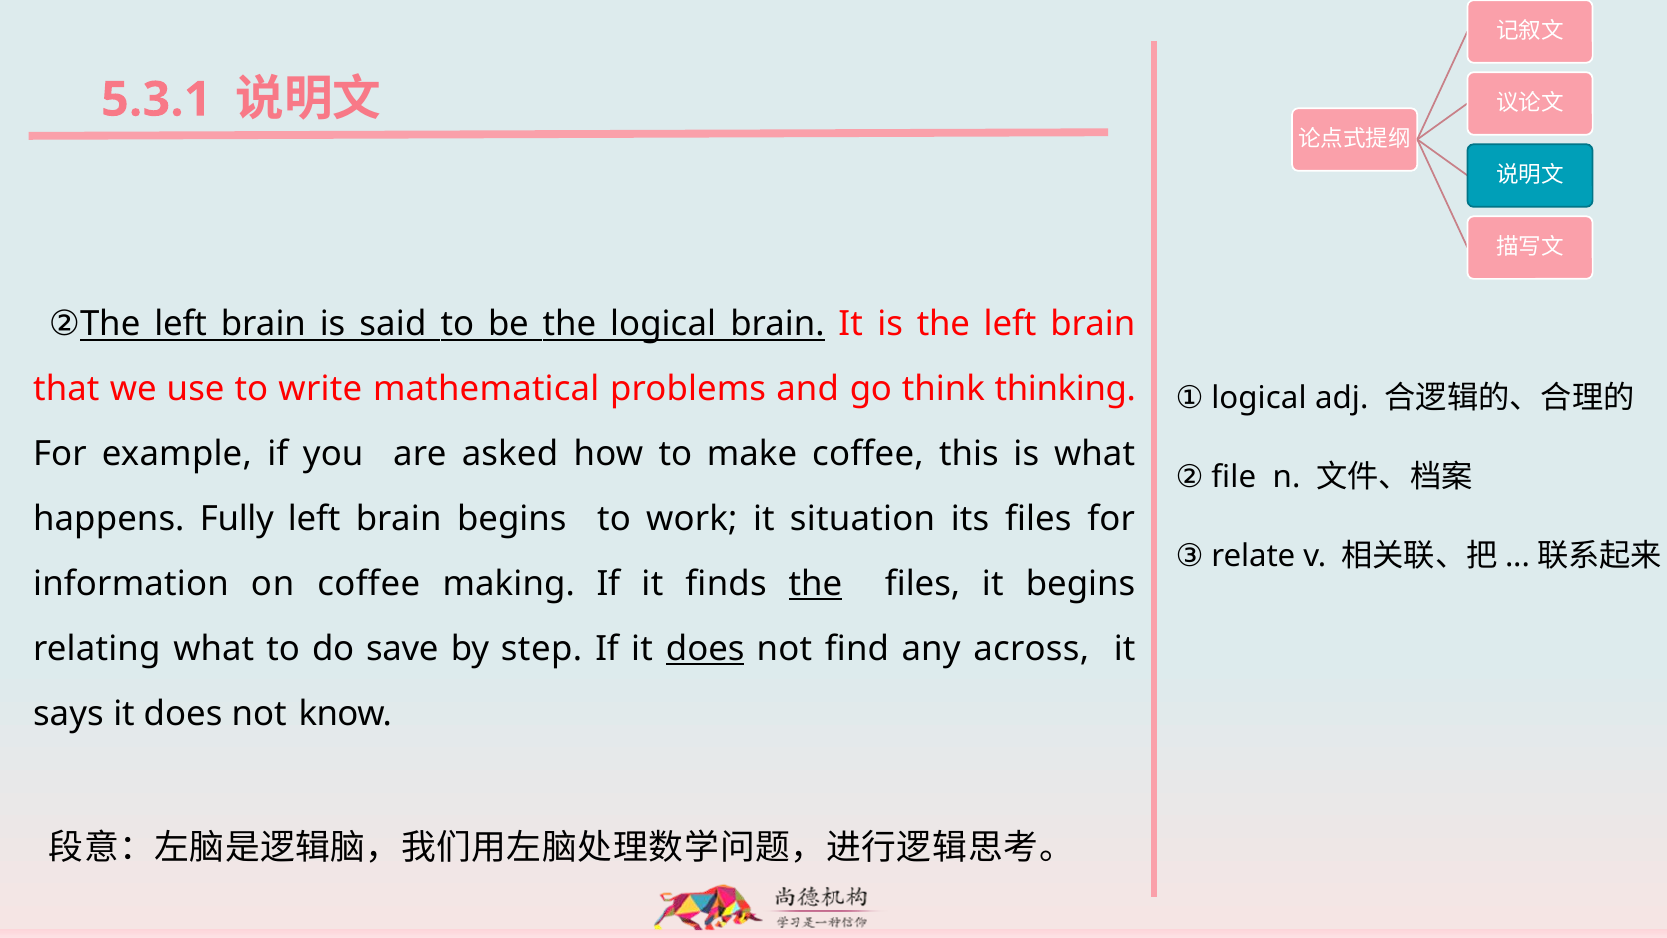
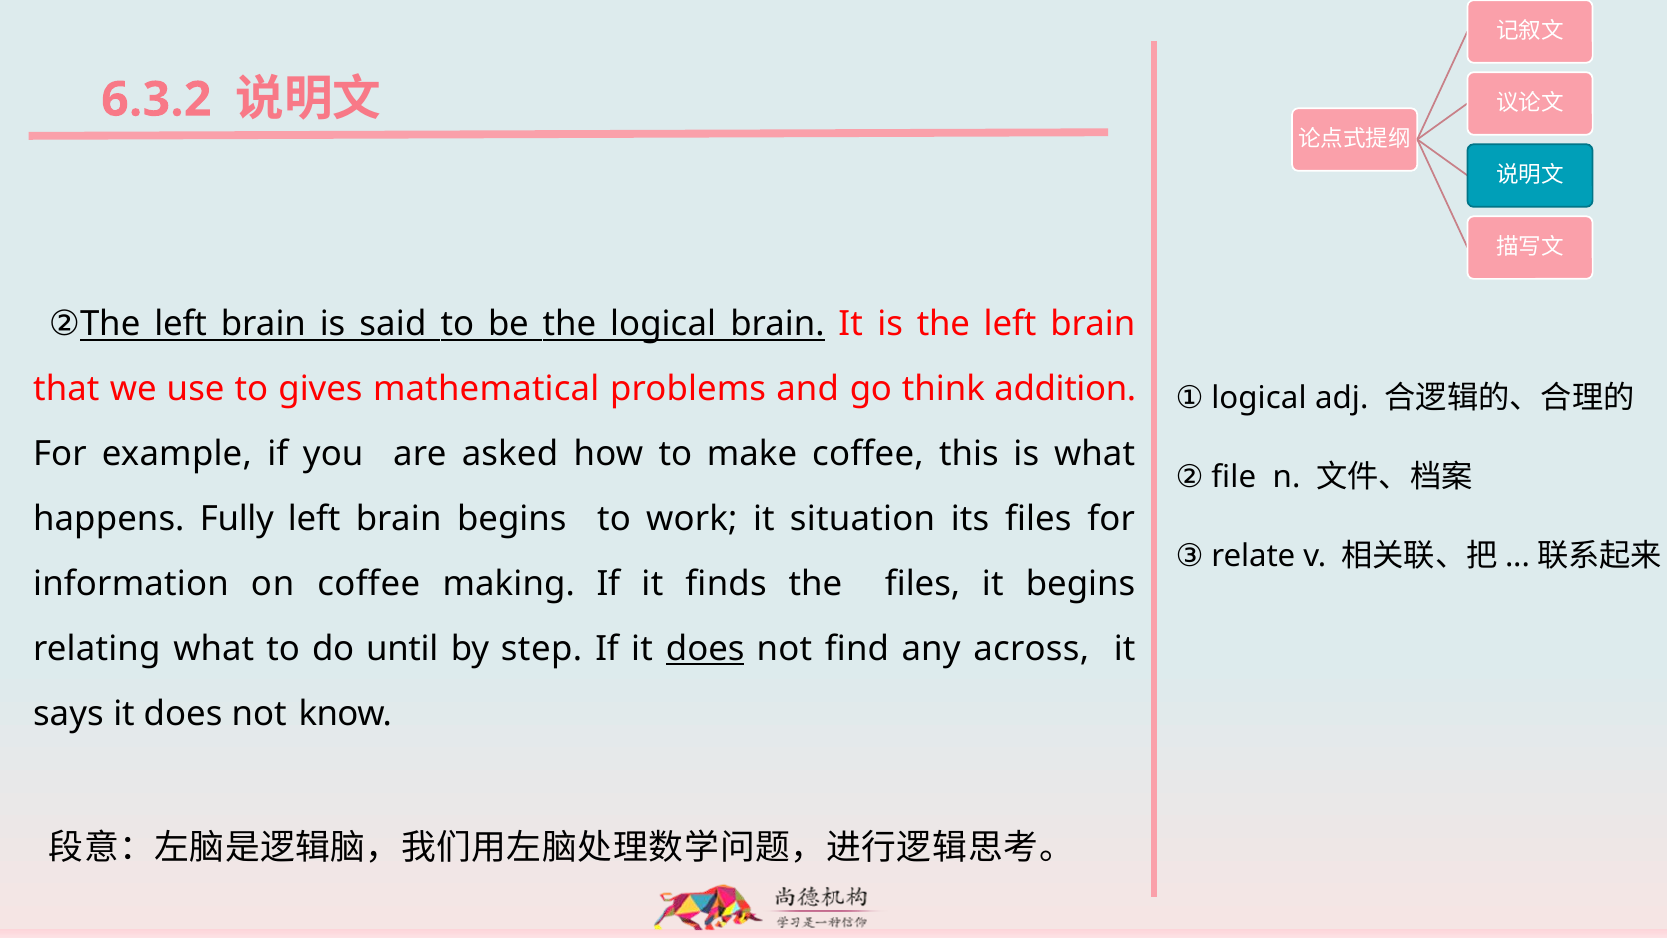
5.3.1: 5.3.1 -> 6.3.2 (156, 100)
write: write -> gives (321, 389)
thinking: thinking -> addition (1065, 389)
the underline: present -> none (815, 584)
save: save -> until (402, 649)
